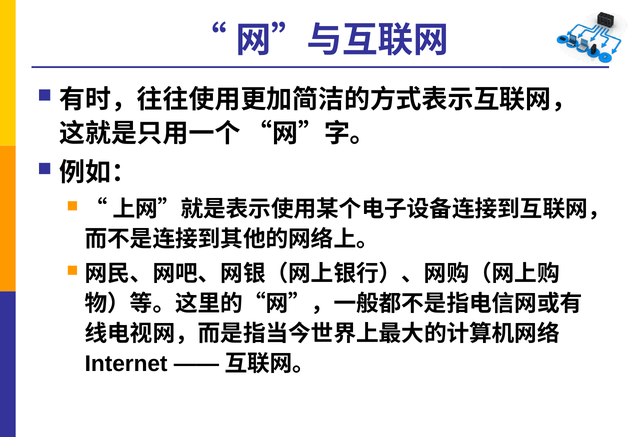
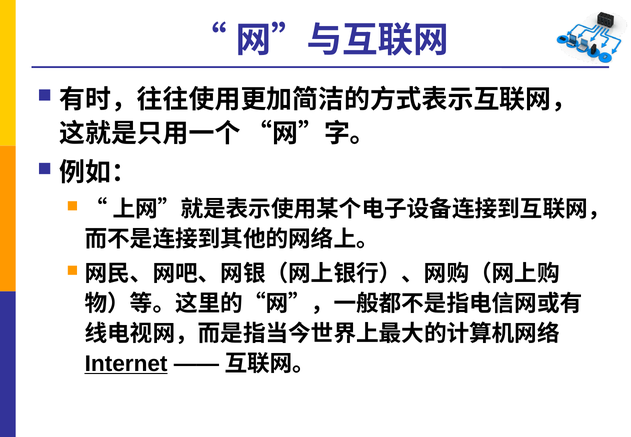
Internet underline: none -> present (126, 364)
